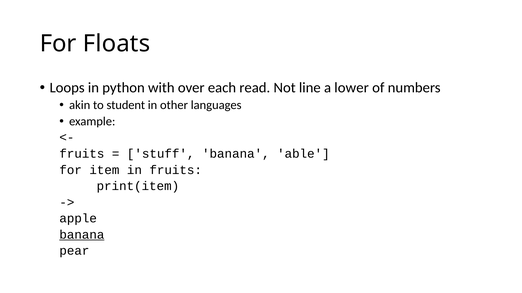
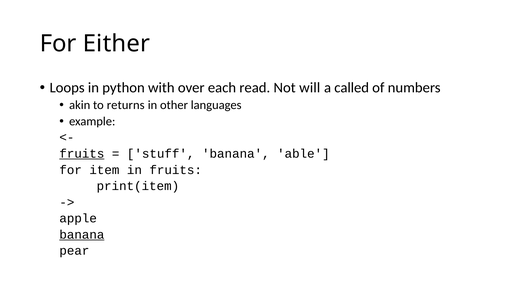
Floats: Floats -> Either (116, 44)
line: line -> will (310, 88)
lower: lower -> called (352, 88)
student: student -> returns (126, 105)
fruits underline: none -> present (82, 154)
